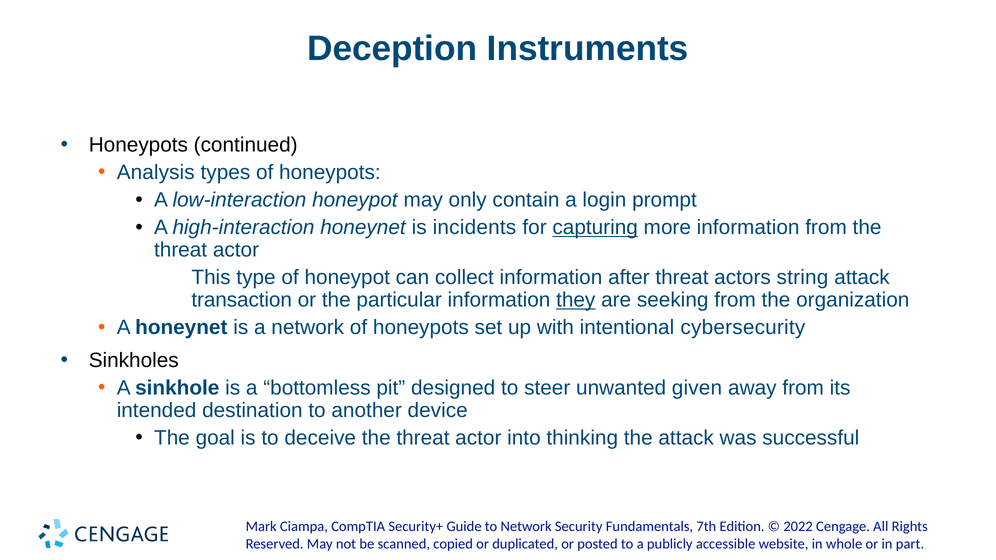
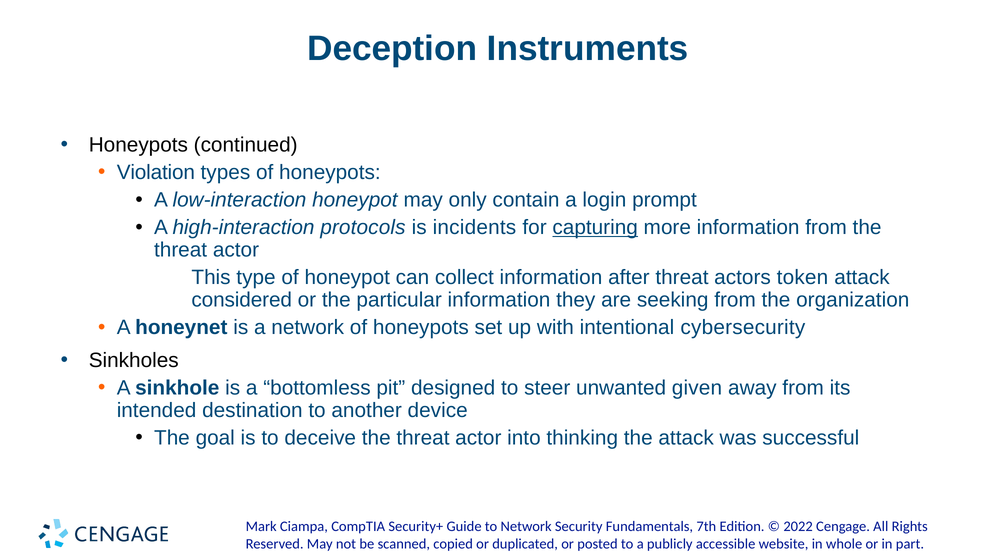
Analysis: Analysis -> Violation (156, 173)
high-interaction honeynet: honeynet -> protocols (363, 228)
string: string -> token (802, 278)
transaction: transaction -> considered (242, 300)
they underline: present -> none (576, 300)
